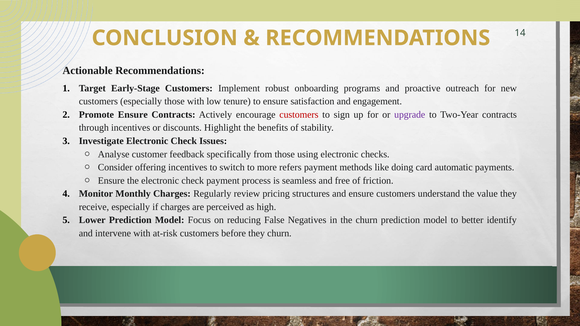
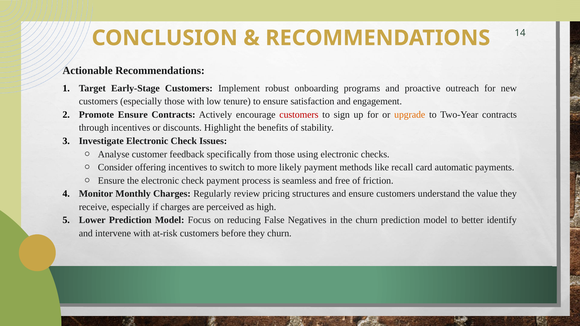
upgrade colour: purple -> orange (410, 115)
refers: refers -> likely (290, 167)
doing: doing -> recall (402, 167)
